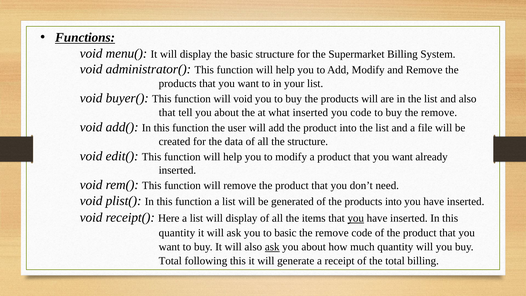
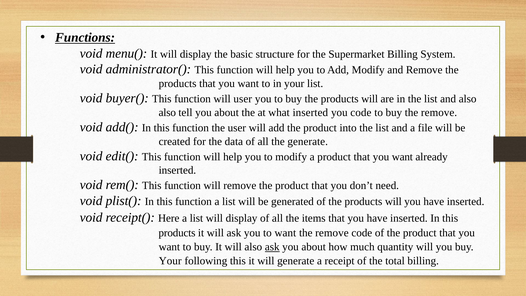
will void: void -> user (243, 99)
that: that -> also (167, 112)
the structure: structure -> generate (308, 141)
of the products into: into -> will (393, 201)
you underline: present -> none (356, 218)
quantity: quantity -> products (177, 233)
to basic: basic -> want (285, 233)
Total: Total -> Your (170, 261)
